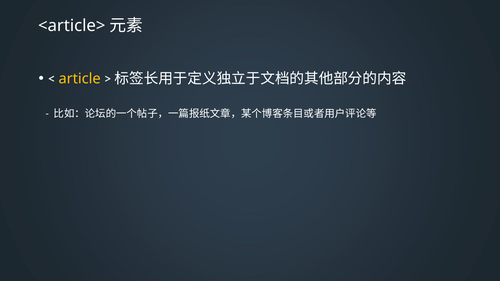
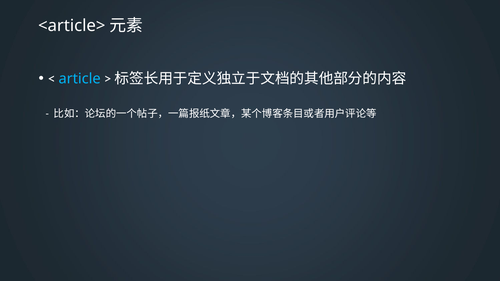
article colour: yellow -> light blue (80, 79)
